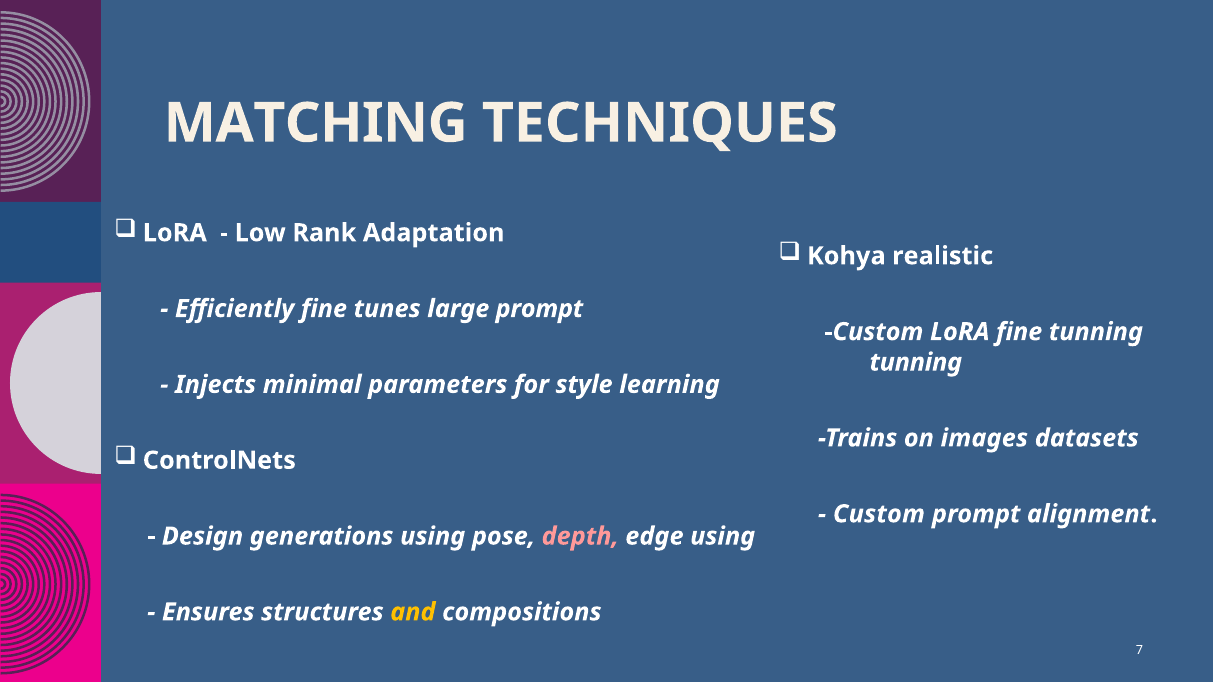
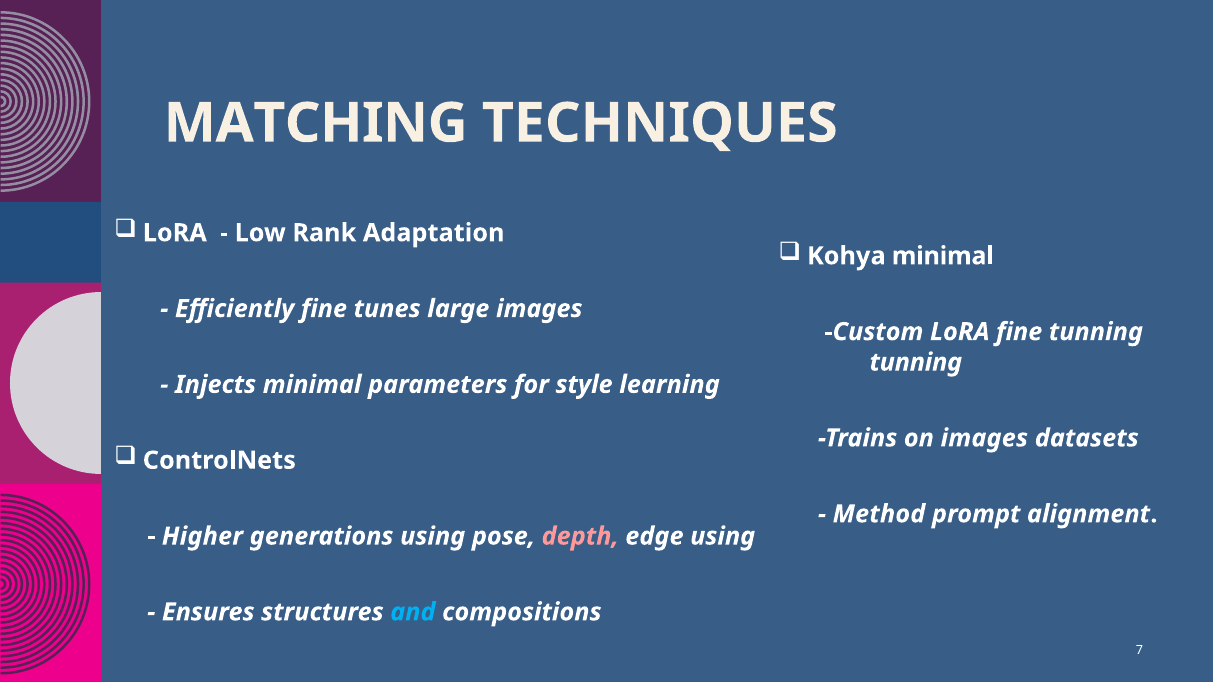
Kohya realistic: realistic -> minimal (943, 256)
large prompt: prompt -> images (539, 309)
Custom: Custom -> Method (879, 514)
Design: Design -> Higher (202, 536)
and colour: yellow -> light blue (413, 612)
